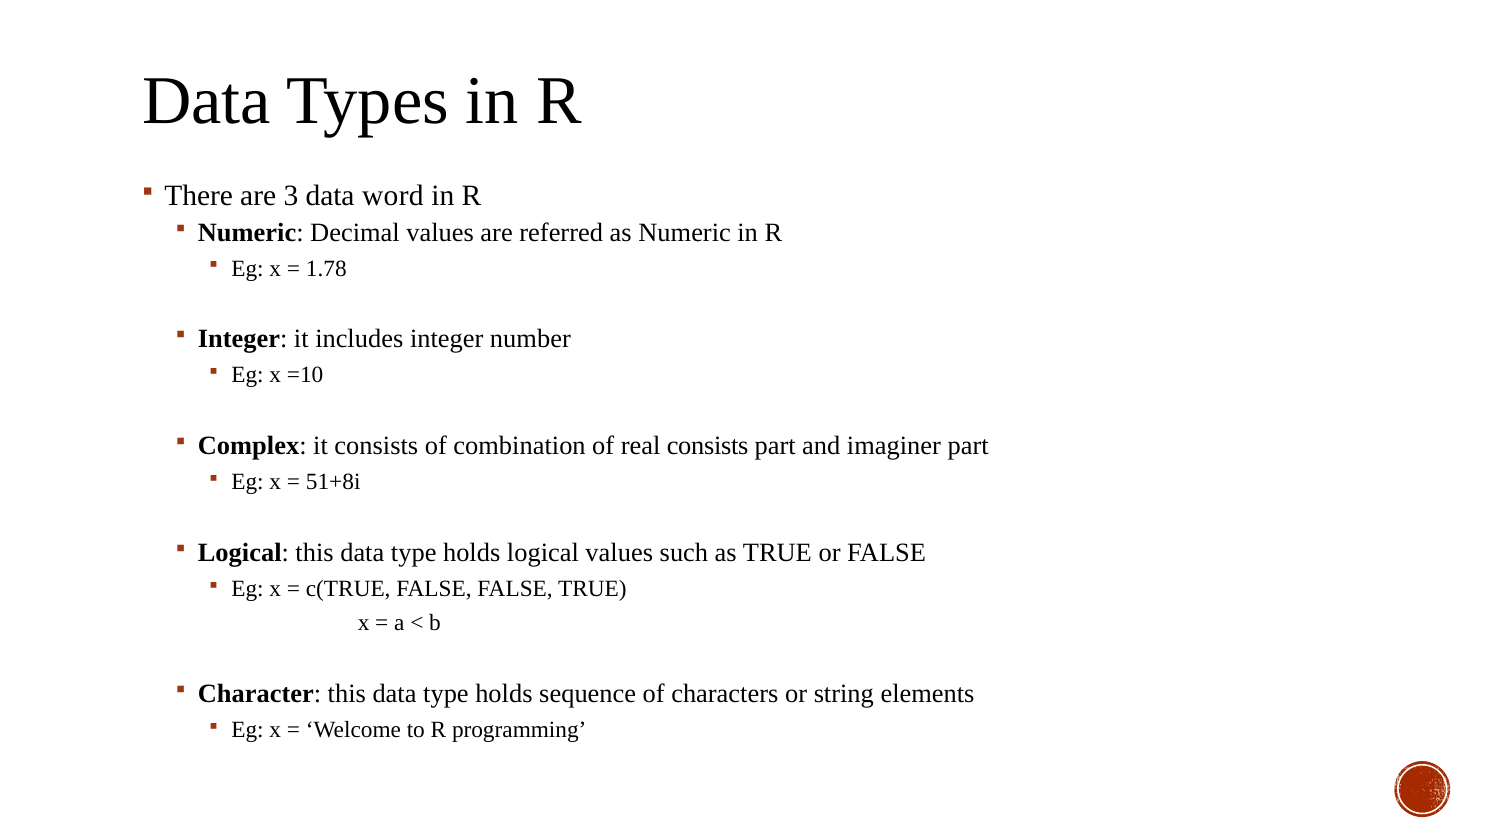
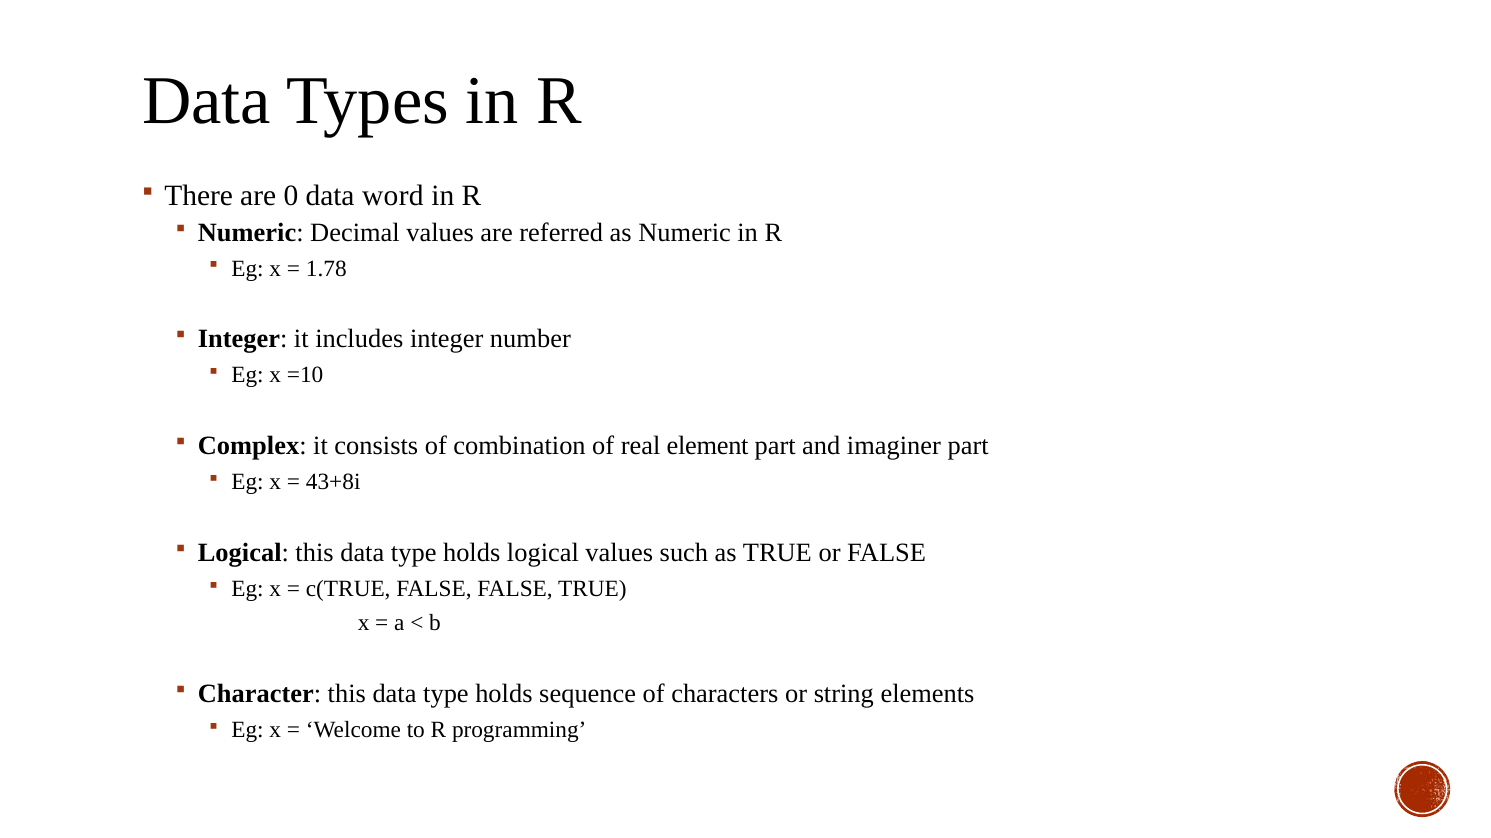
3: 3 -> 0 (291, 196)
real consists: consists -> element (708, 446)
51+8i: 51+8i -> 43+8i (333, 482)
